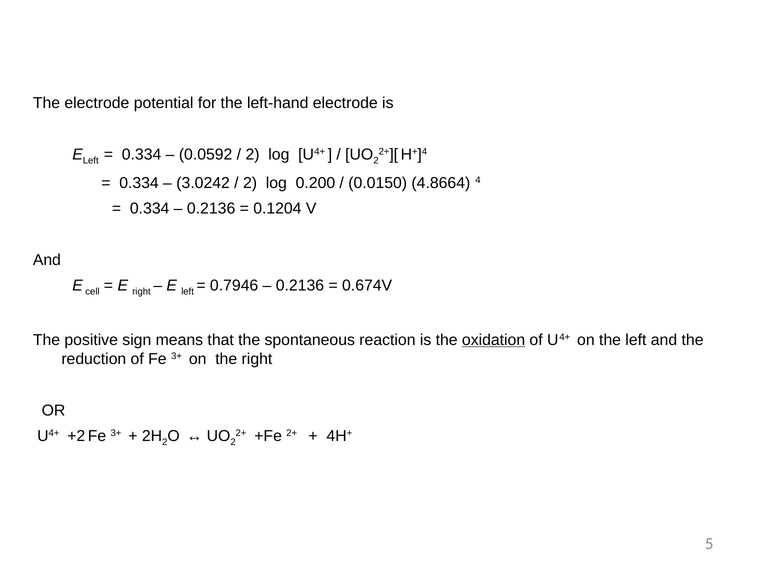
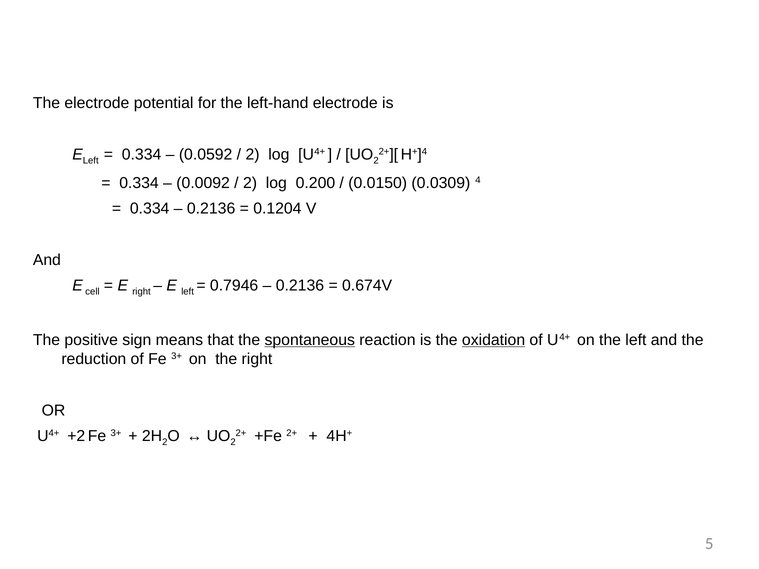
3.0242: 3.0242 -> 0.0092 (203, 183)
4.8664: 4.8664 -> 0.0309 (441, 183)
spontaneous underline: none -> present (310, 340)
